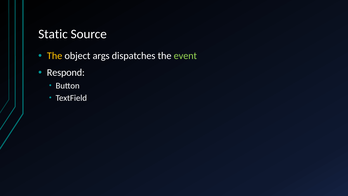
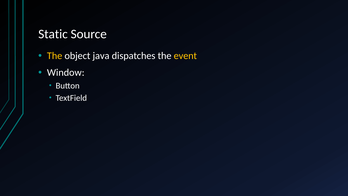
args: args -> java (101, 56)
event colour: light green -> yellow (185, 56)
Respond: Respond -> Window (66, 73)
